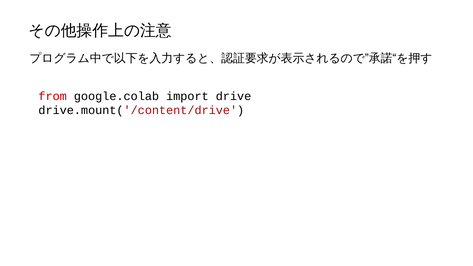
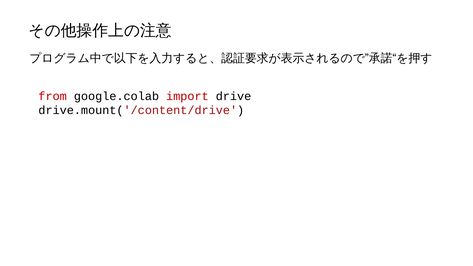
import colour: black -> red (187, 96)
